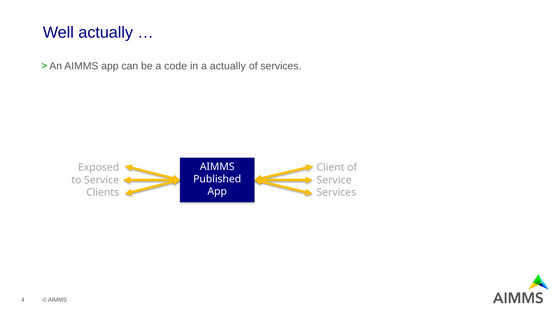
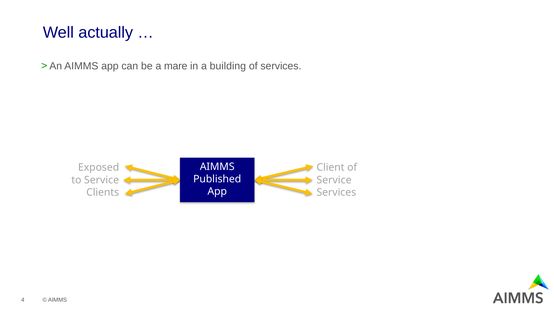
code: code -> mare (176, 66)
a actually: actually -> building (228, 66)
